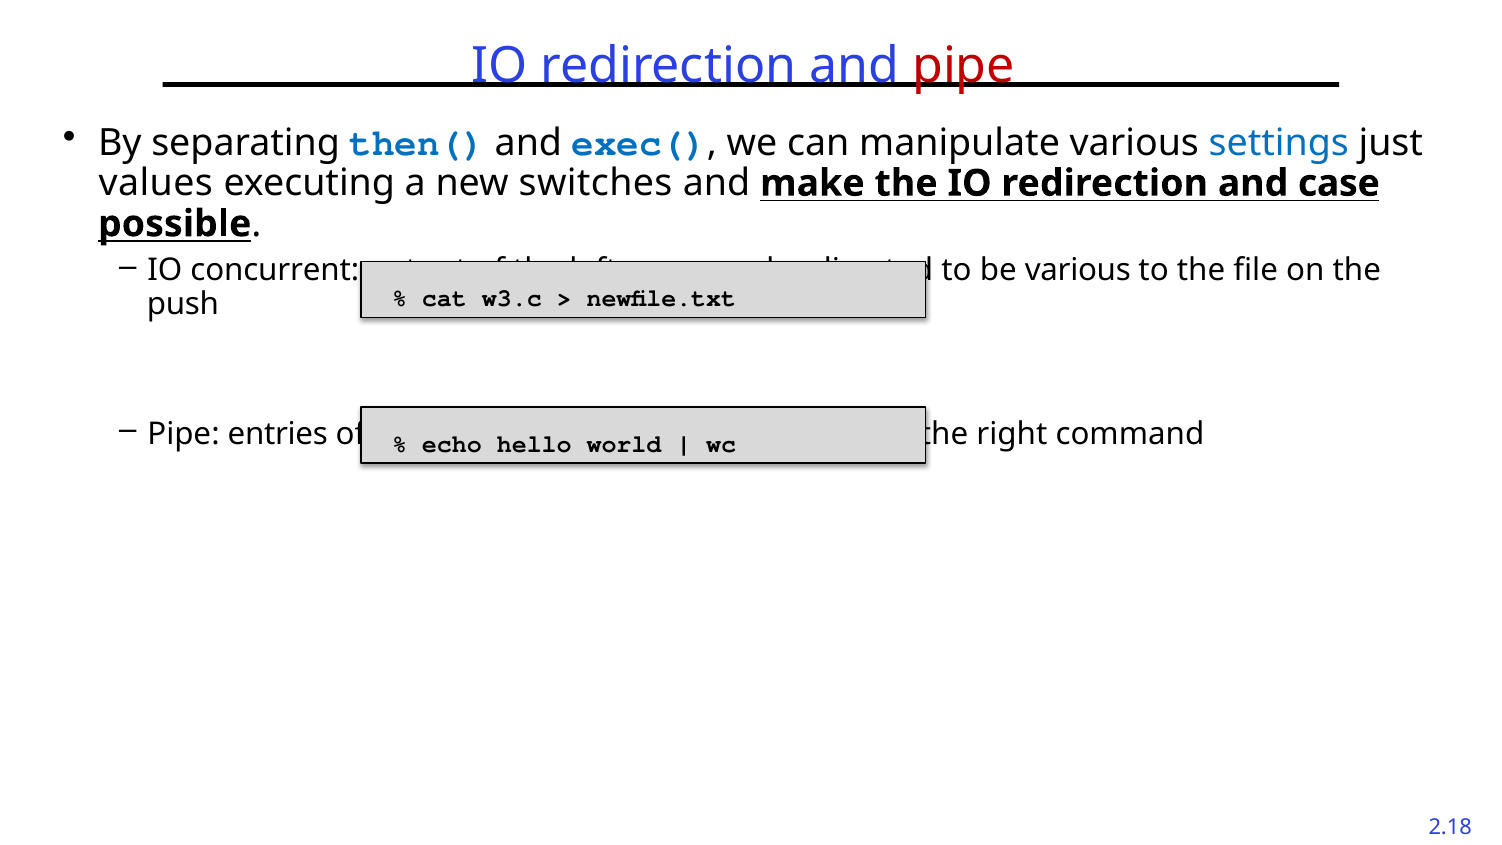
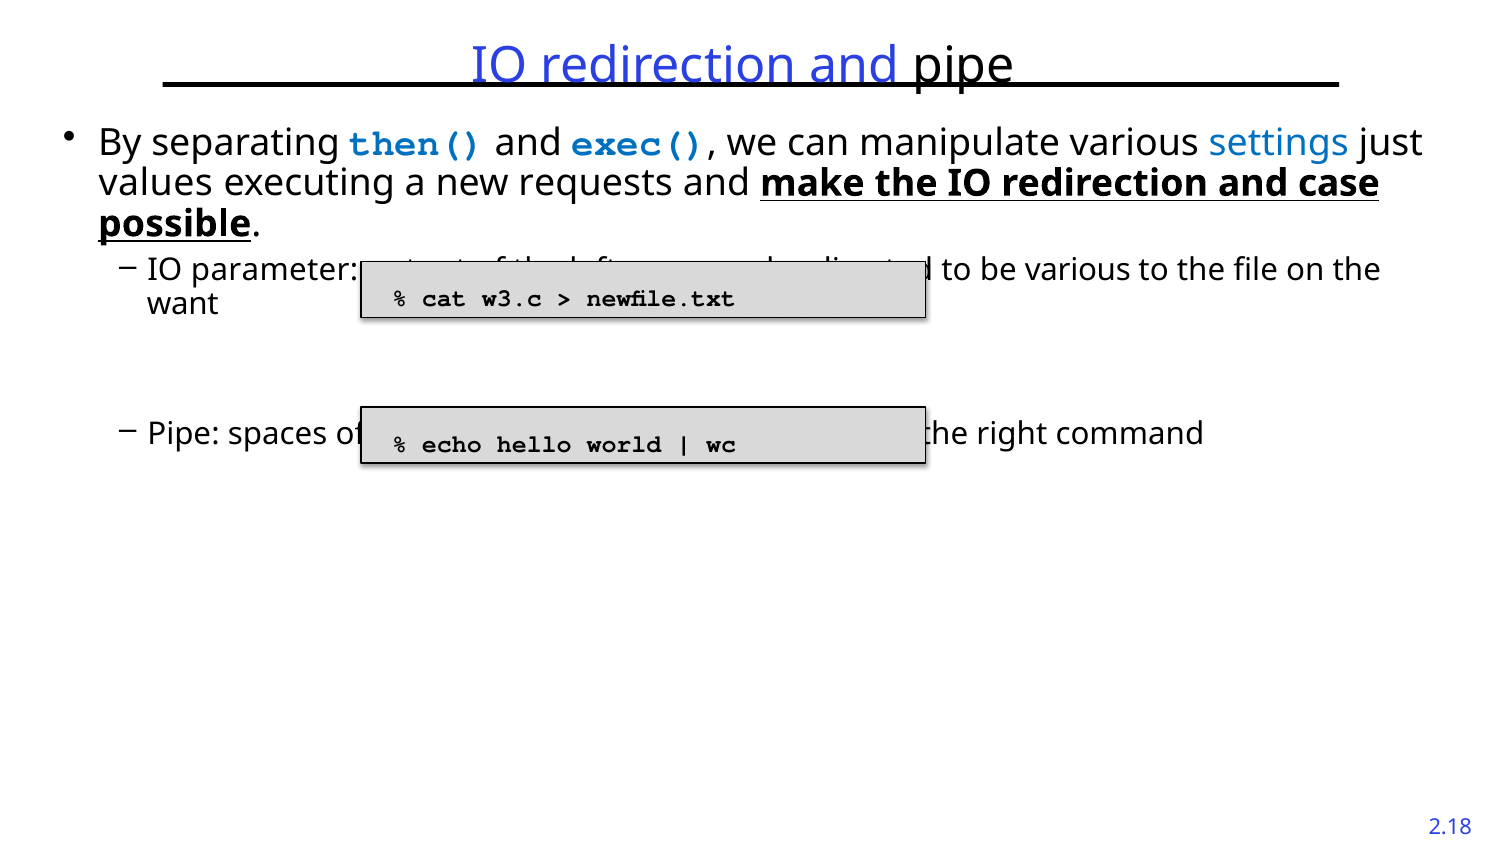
pipe colour: red -> black (964, 66)
switches: switches -> requests (596, 183)
concurrent: concurrent -> parameter (275, 270)
push: push -> want (183, 304)
entries: entries -> spaces (278, 434)
